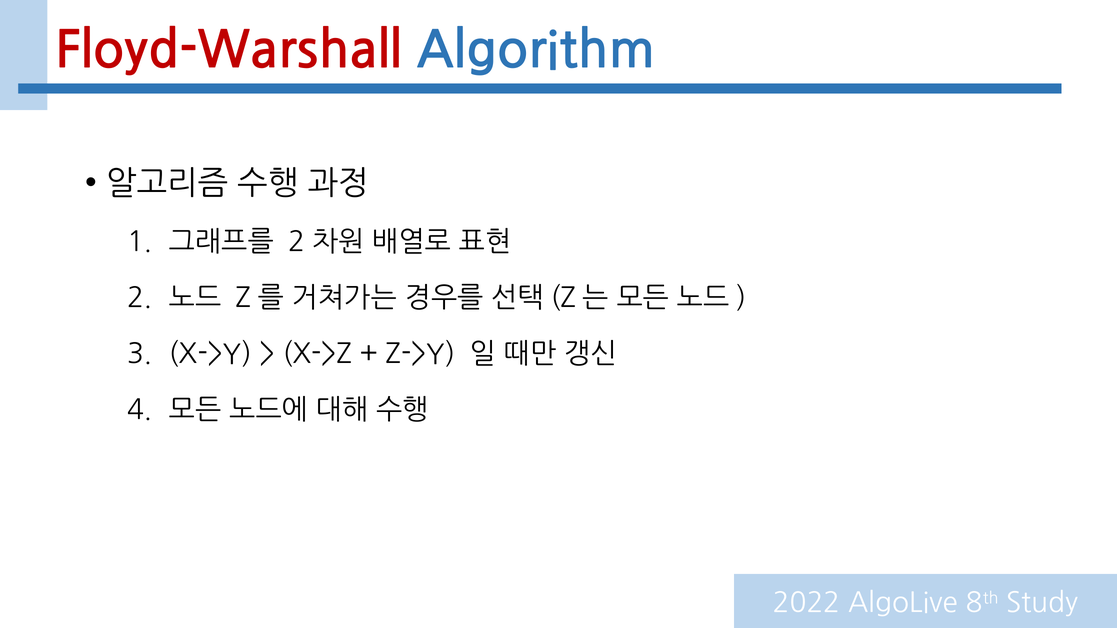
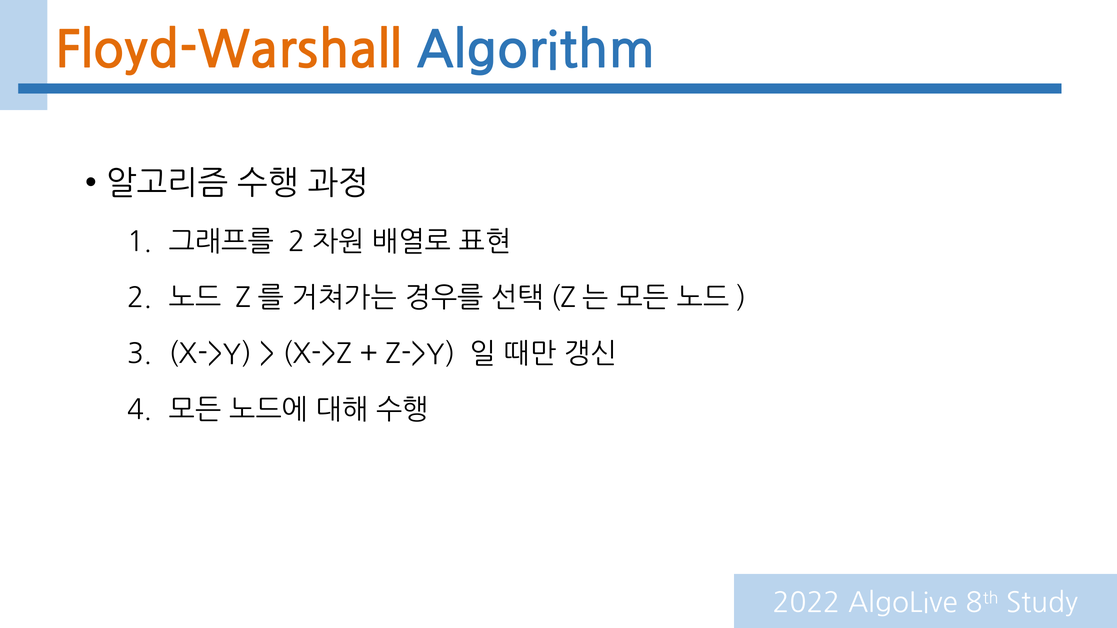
Floyd-Warshall colour: red -> orange (229, 51)
